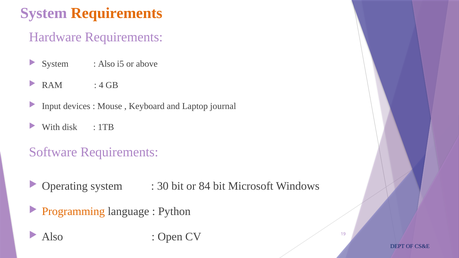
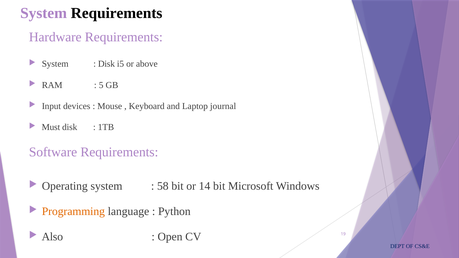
Requirements colour: orange -> black (117, 13)
Also: Also -> Disk (106, 64)
4: 4 -> 5 (101, 85)
With: With -> Must (51, 127)
30: 30 -> 58 (163, 186)
84: 84 -> 14 (205, 186)
